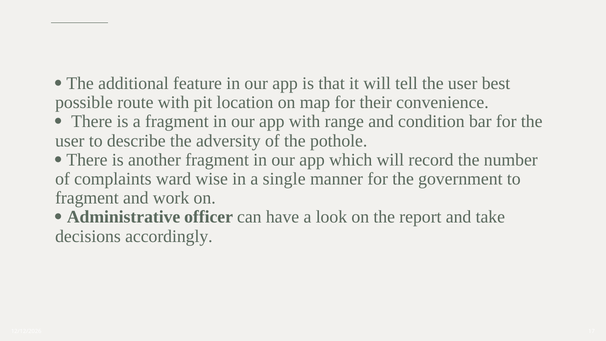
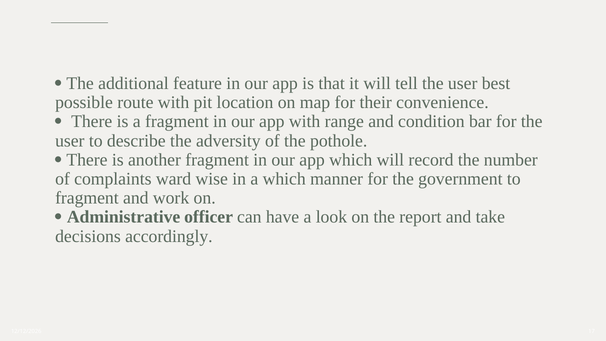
a single: single -> which (284, 179)
